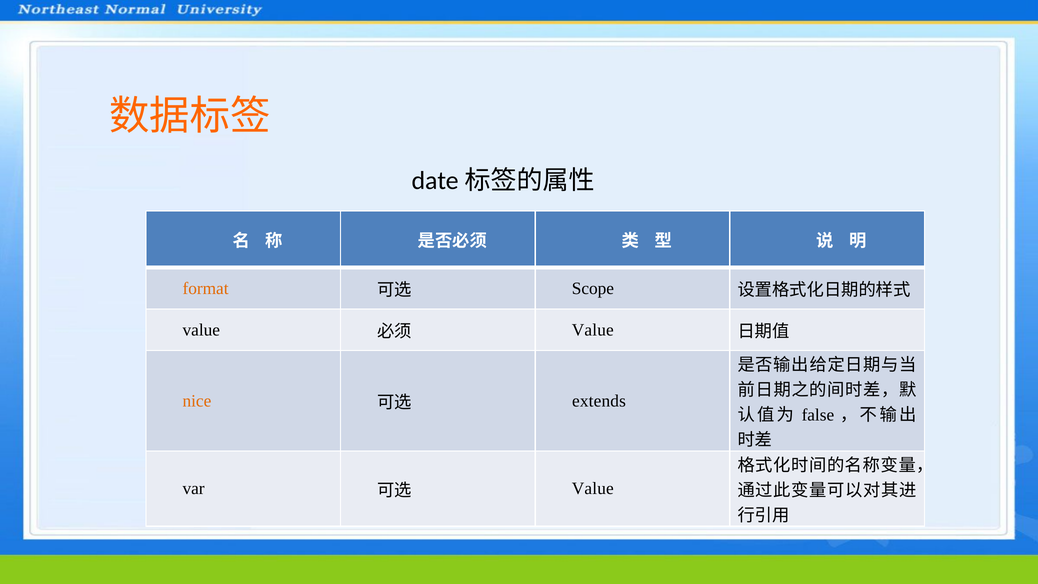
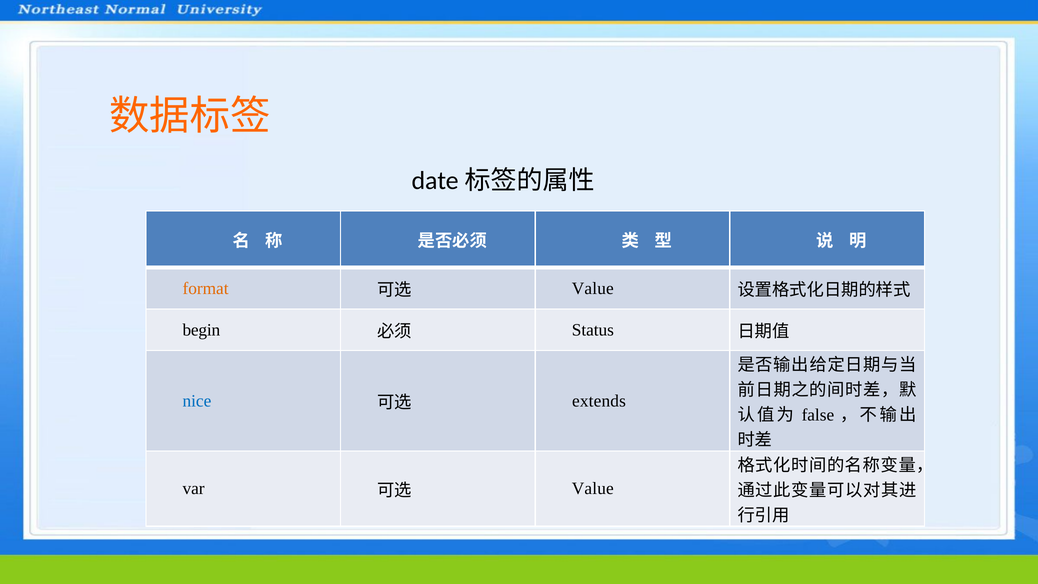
Scope: Scope -> Value (593, 288)
value: value -> begin (201, 330)
Value: Value -> Status (593, 330)
nice colour: orange -> blue (197, 401)
